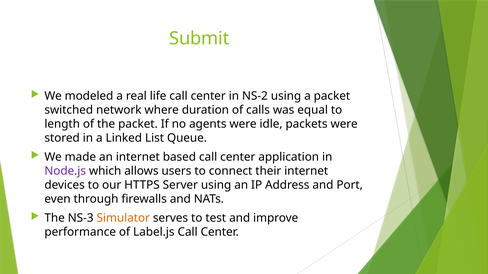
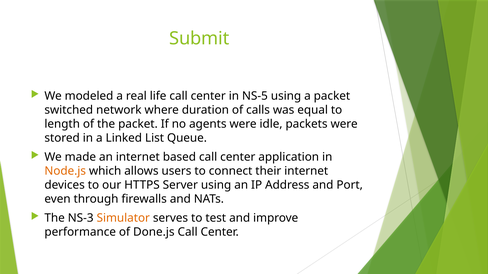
NS-2: NS-2 -> NS-5 (255, 96)
Node.js colour: purple -> orange (65, 171)
Label.js: Label.js -> Done.js (154, 232)
